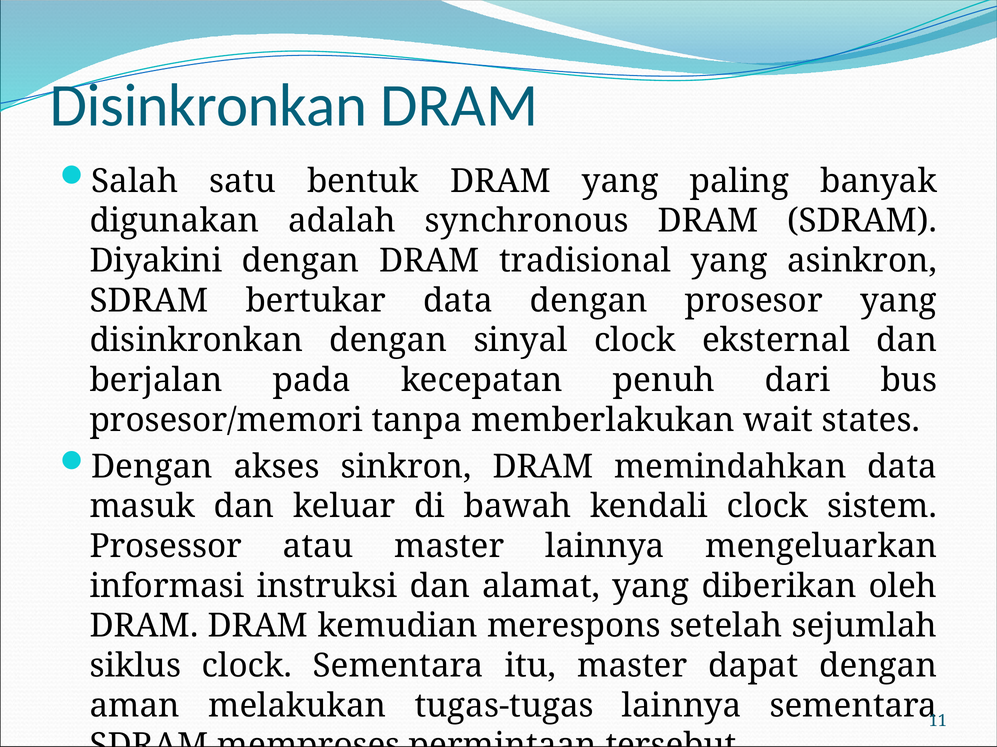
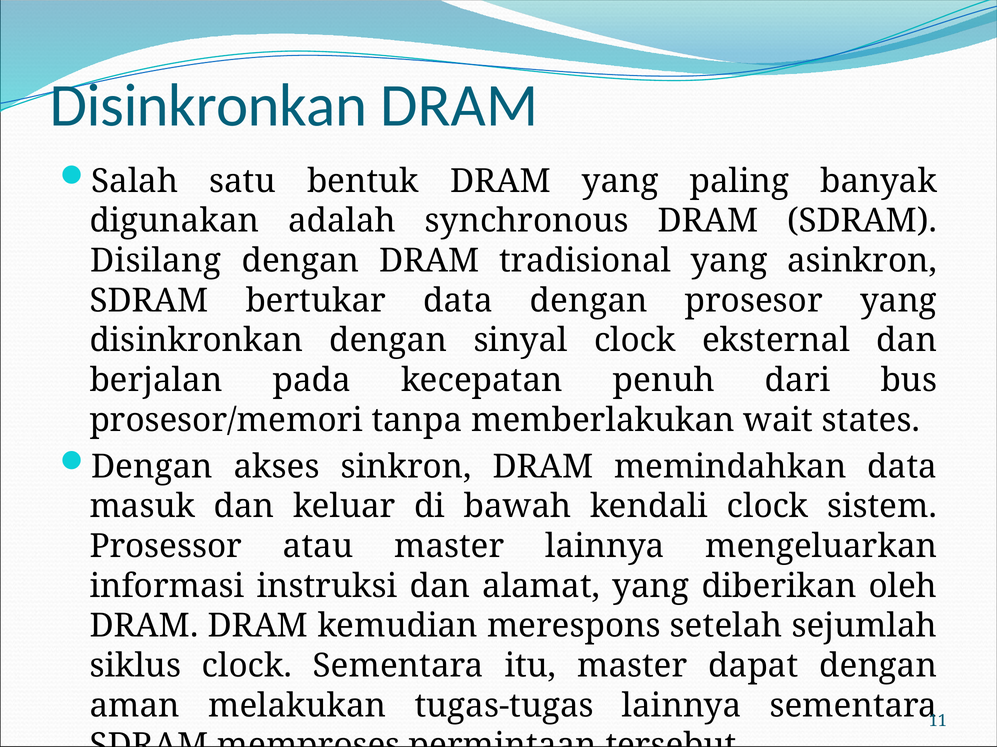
Diyakini: Diyakini -> Disilang (156, 261)
